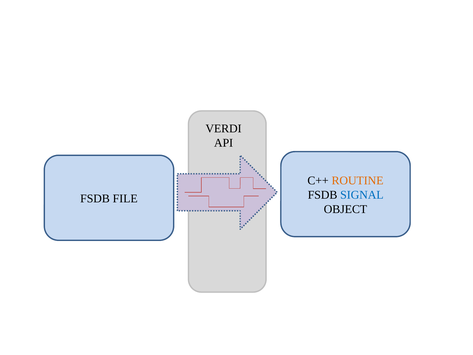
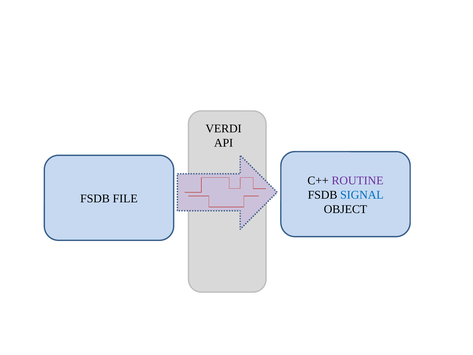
ROUTINE colour: orange -> purple (358, 181)
